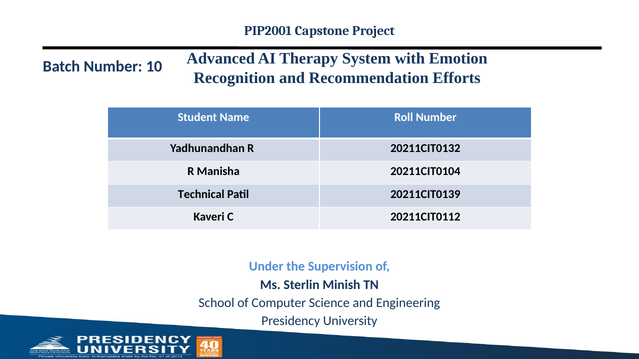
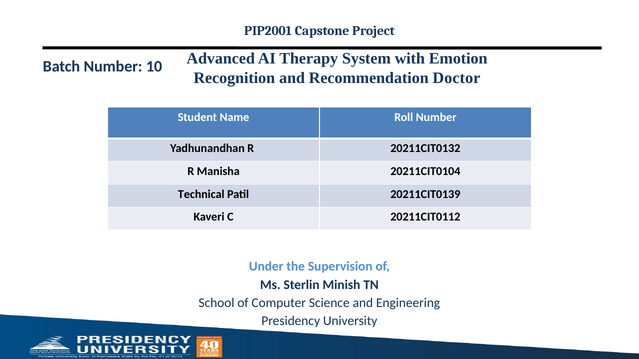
Efforts: Efforts -> Doctor (456, 78)
